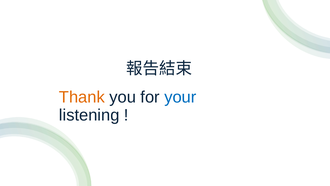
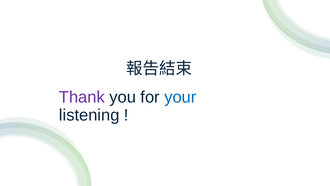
Thank colour: orange -> purple (82, 97)
